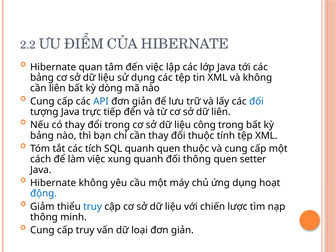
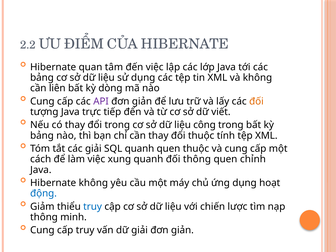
API colour: blue -> purple (101, 101)
đối colour: blue -> orange (256, 101)
dữ liên: liên -> viết (221, 112)
các tích: tích -> giải (93, 149)
setter: setter -> chỉnh (253, 159)
dữ loại: loại -> giải (140, 230)
